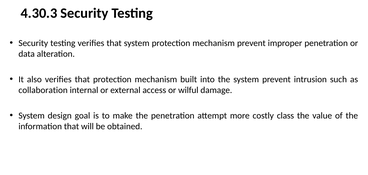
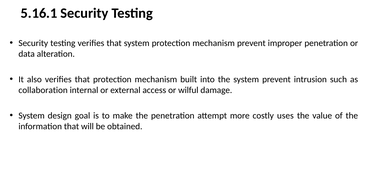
4.30.3: 4.30.3 -> 5.16.1 (39, 13)
class: class -> uses (285, 116)
